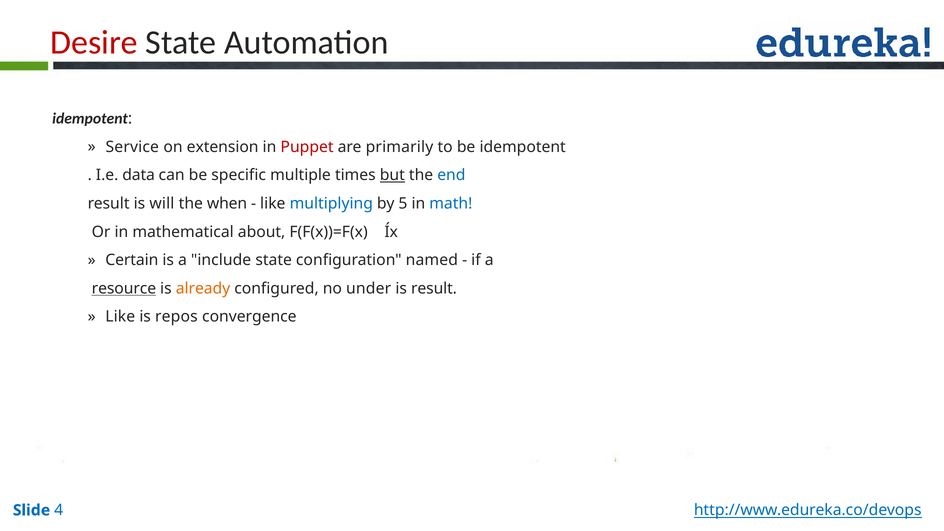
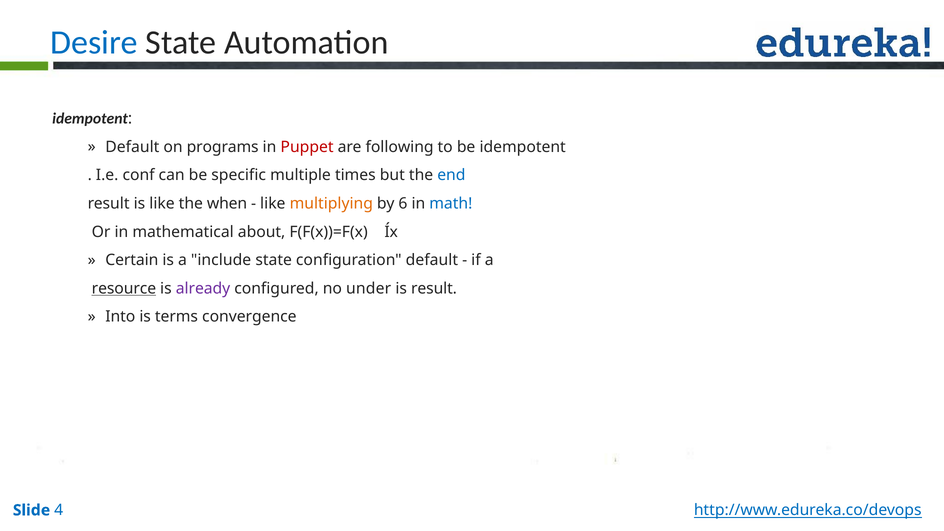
Desire colour: red -> blue (94, 42)
Service: Service -> Default (132, 147)
extension: extension -> programs (223, 147)
primarily: primarily -> following (400, 147)
data: data -> conf (139, 175)
but underline: present -> none (392, 175)
is will: will -> like (162, 204)
multiplying colour: blue -> orange (331, 204)
5: 5 -> 6 (403, 204)
configuration named: named -> default (432, 260)
already colour: orange -> purple (203, 288)
Like: Like -> Into (120, 317)
repos: repos -> terms (176, 317)
